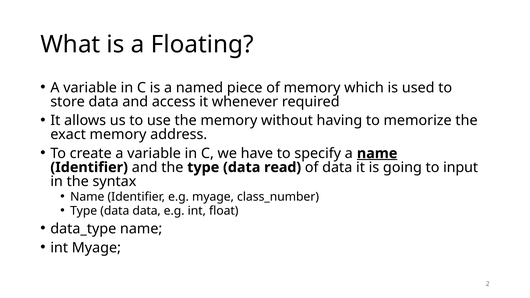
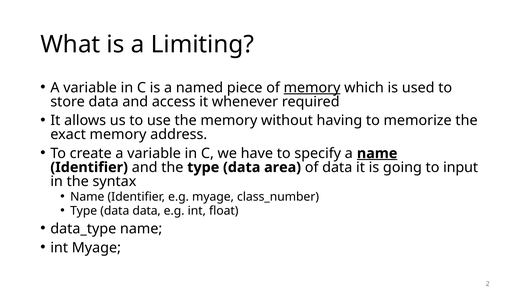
Floating: Floating -> Limiting (202, 45)
memory underline: none -> present (312, 88)
read: read -> area (283, 167)
